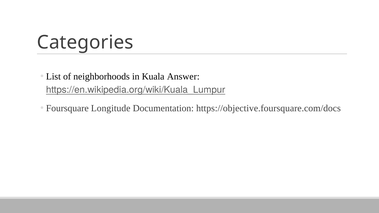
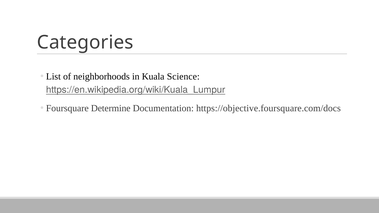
Answer: Answer -> Science (183, 76)
Longitude: Longitude -> Determine (111, 108)
